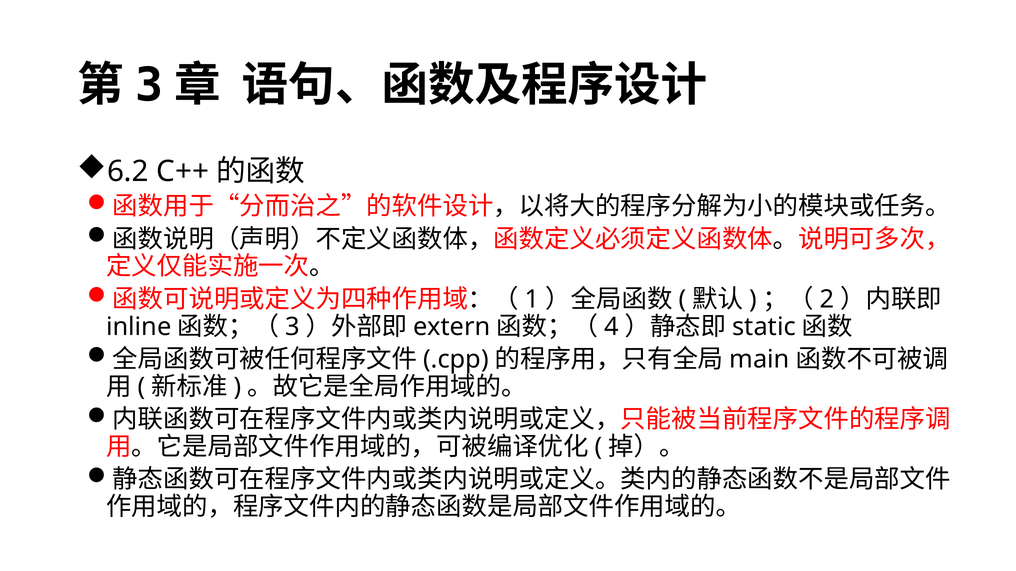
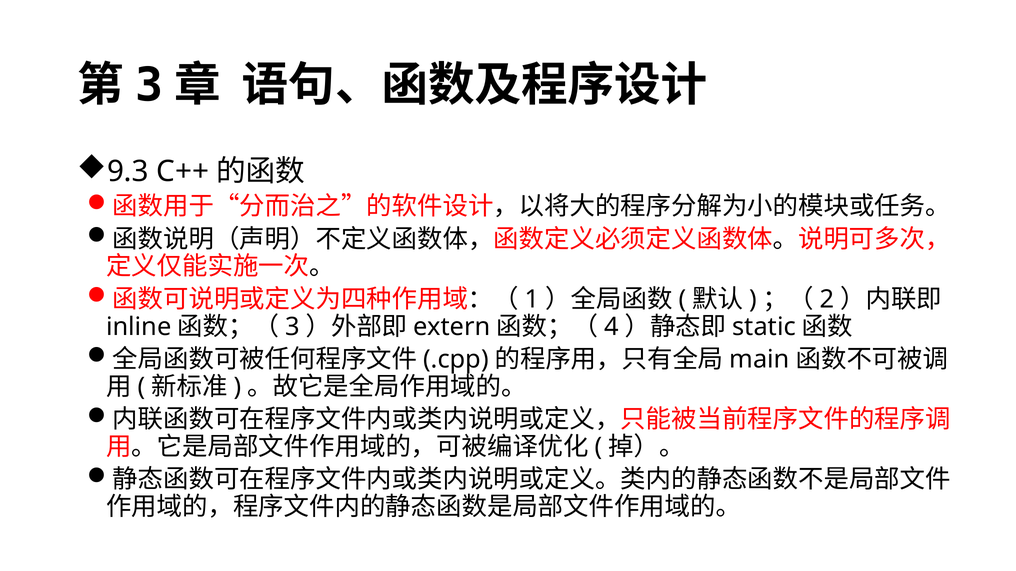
6.2: 6.2 -> 9.3 (128, 172)
